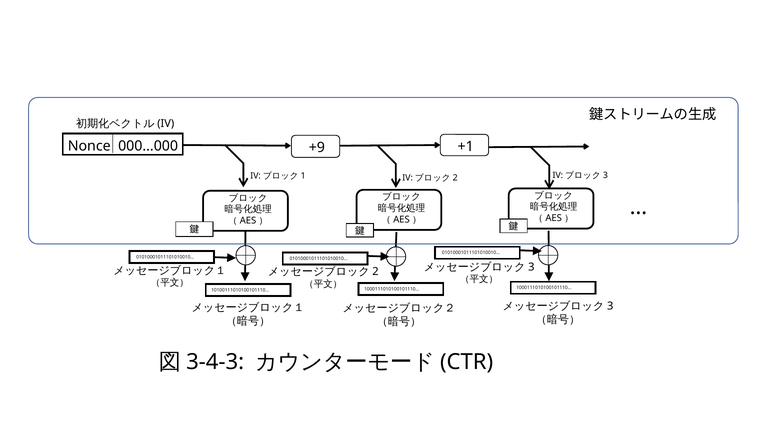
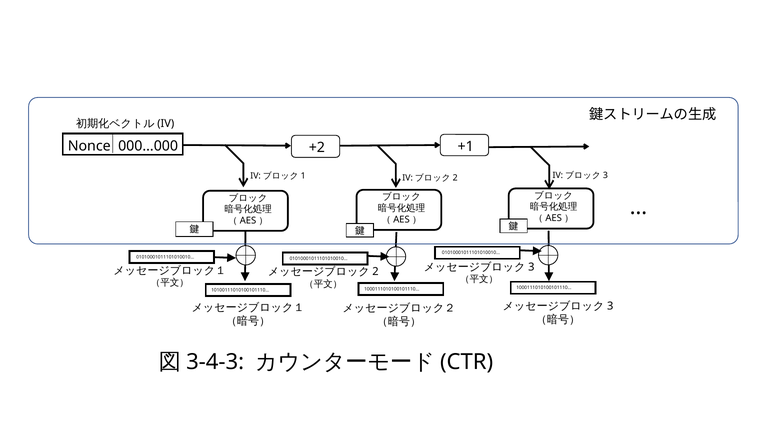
+9: +9 -> +2 (317, 148)
